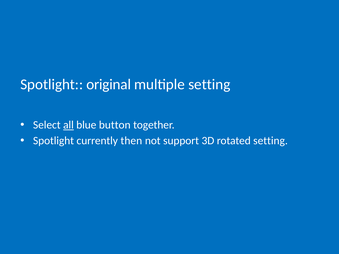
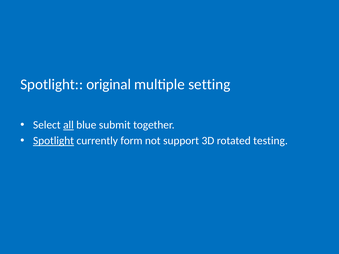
button: button -> submit (115, 125)
Spotlight underline: none -> present (54, 141)
then: then -> form (131, 141)
rotated setting: setting -> testing (271, 141)
